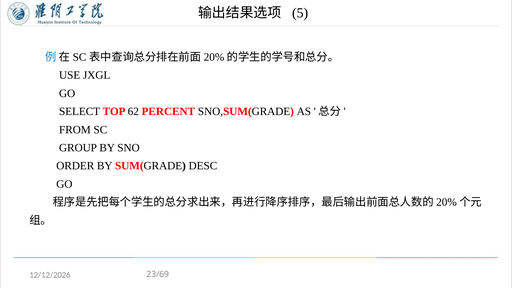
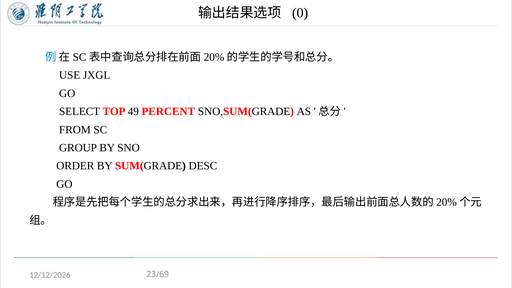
5: 5 -> 0 (300, 13)
62: 62 -> 49 (133, 112)
